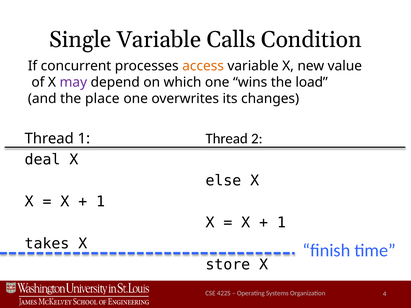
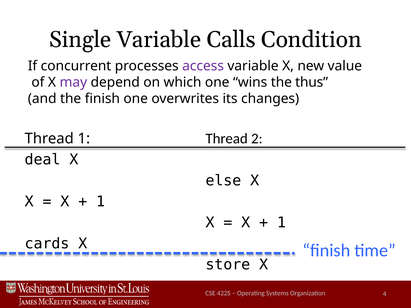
access colour: orange -> purple (203, 66)
load: load -> thus (312, 82)
the place: place -> finish (102, 99)
takes: takes -> cards (47, 244)
